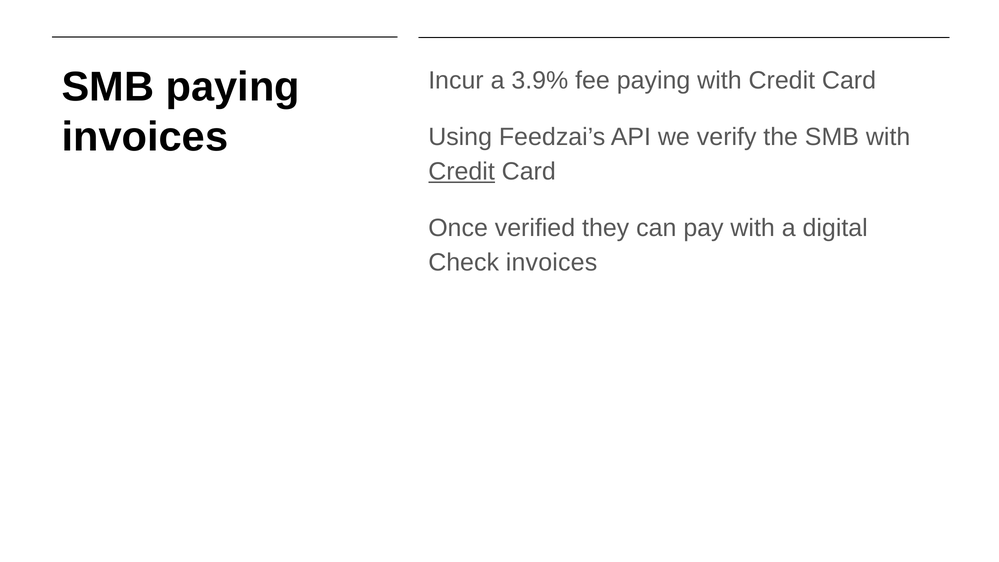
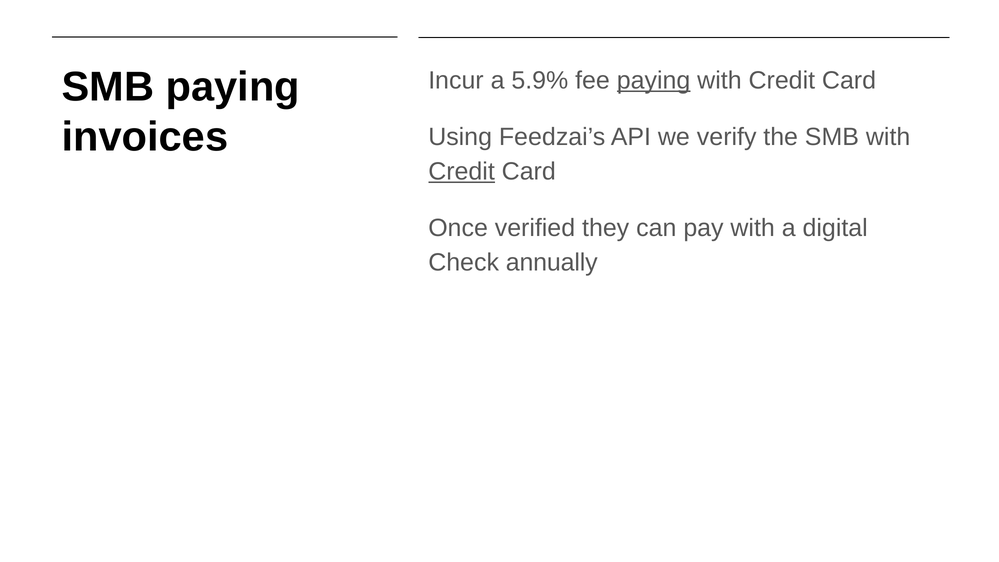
3.9%: 3.9% -> 5.9% (540, 80)
paying underline: none -> present (654, 80)
Check invoices: invoices -> annually (552, 263)
